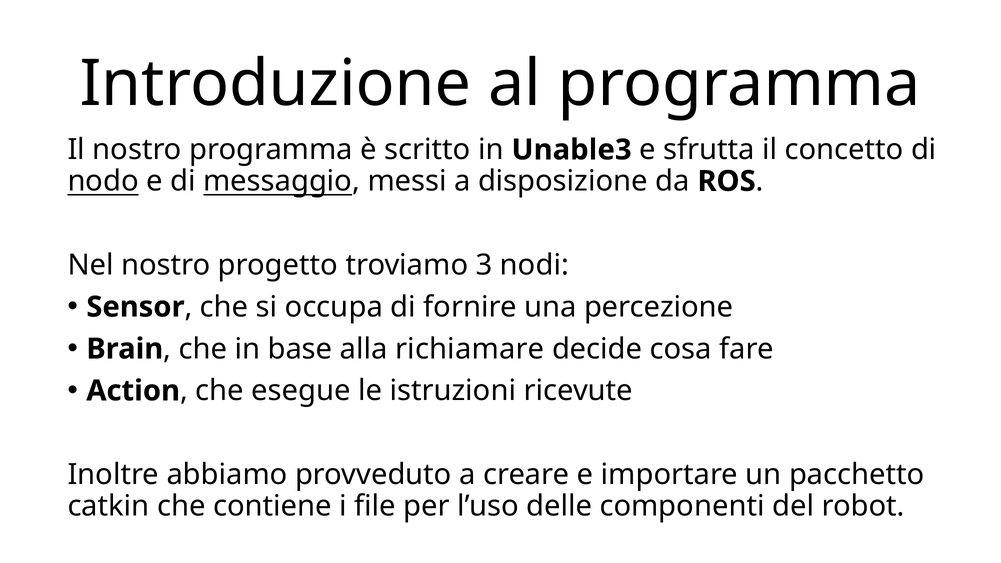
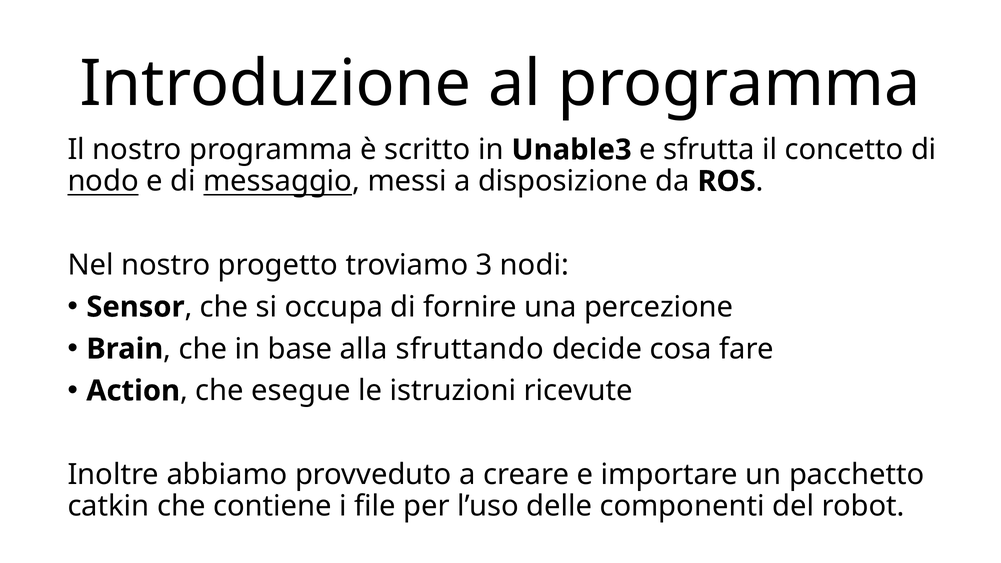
richiamare: richiamare -> sfruttando (470, 349)
